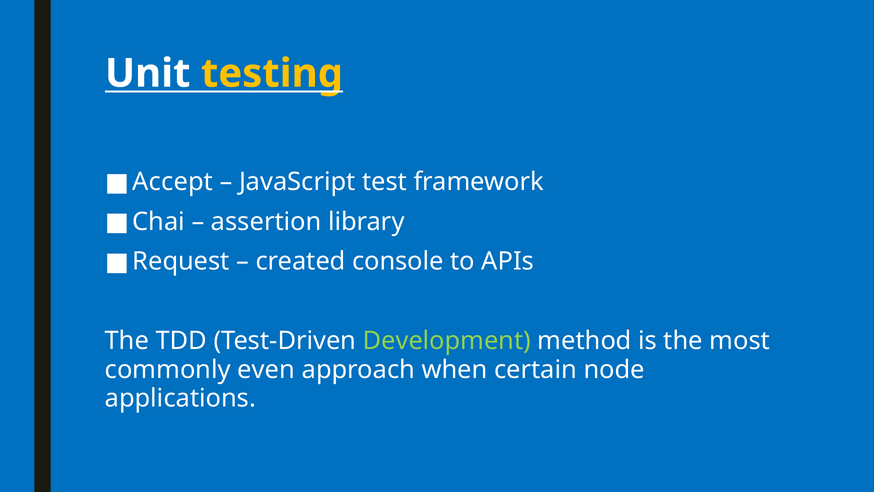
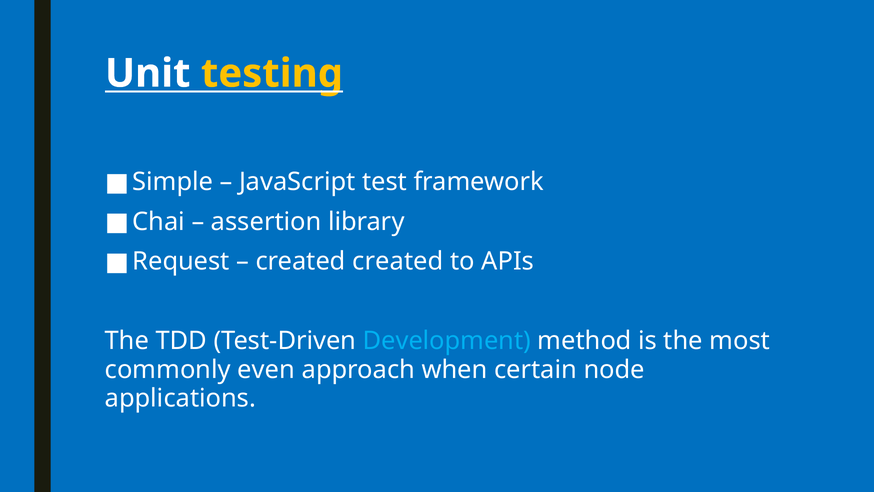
Accept: Accept -> Simple (173, 182)
created console: console -> created (398, 261)
Development colour: light green -> light blue (447, 341)
